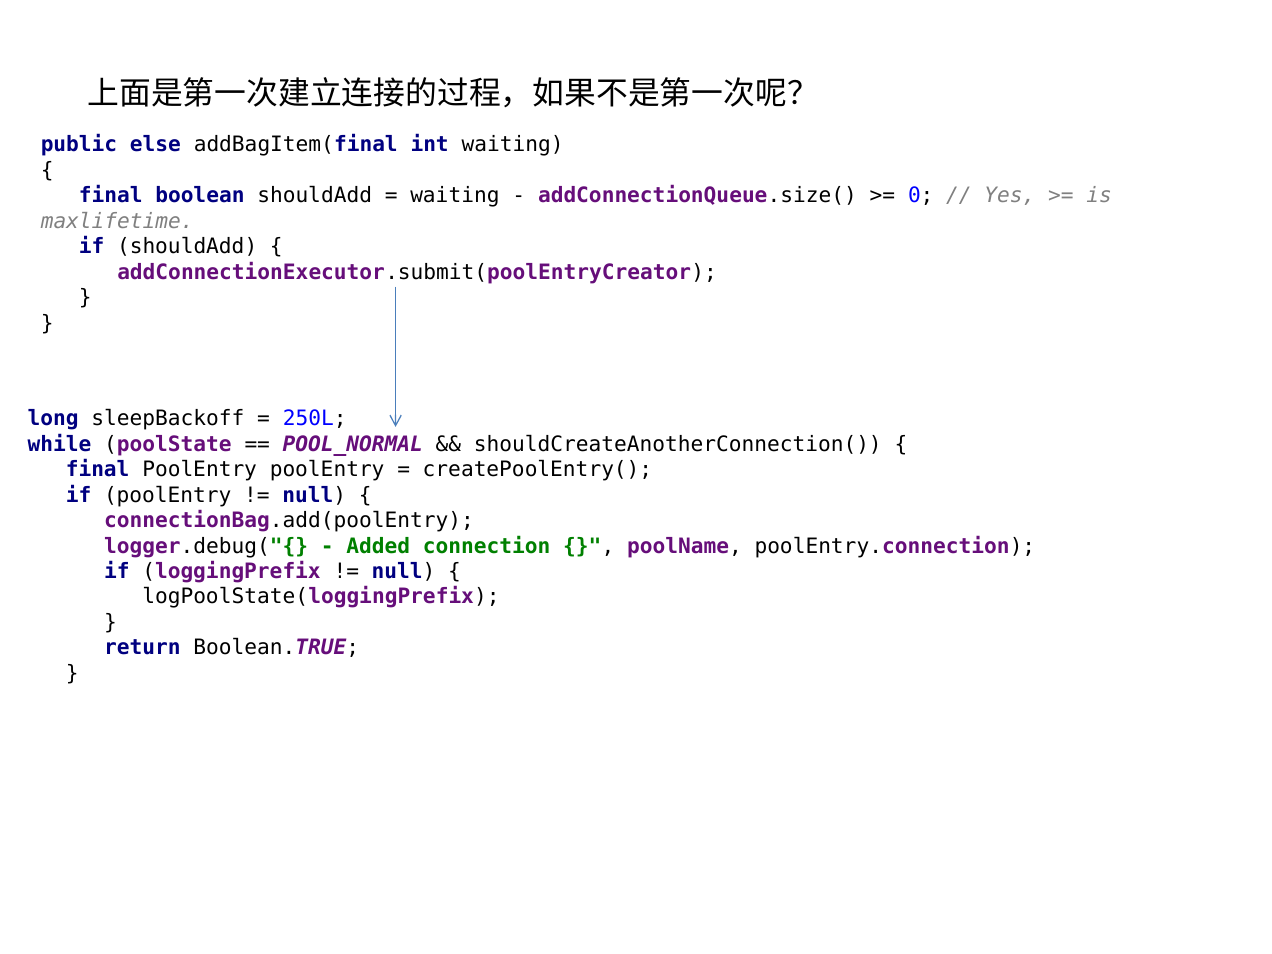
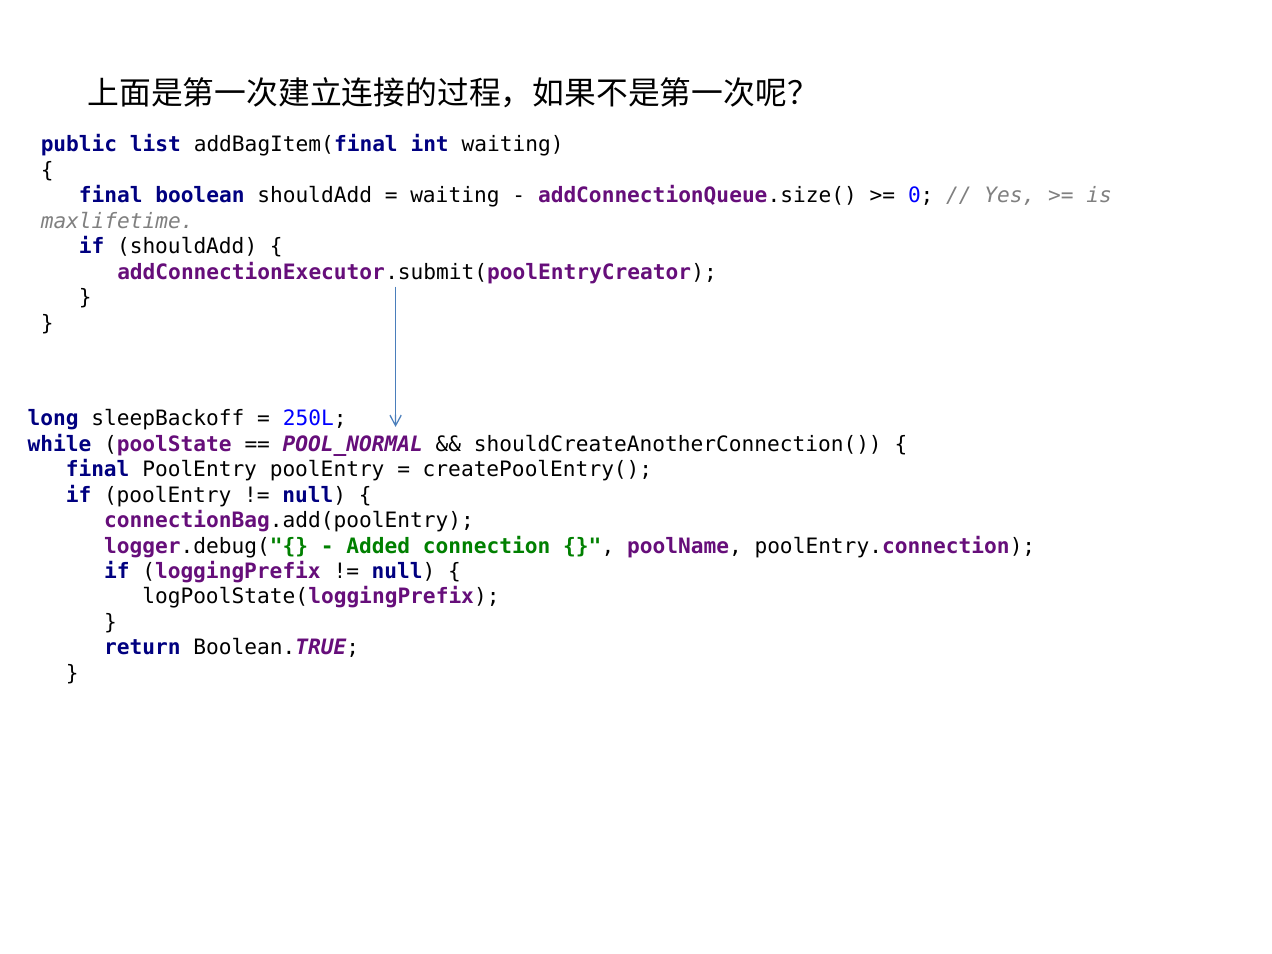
else: else -> list (155, 145)
